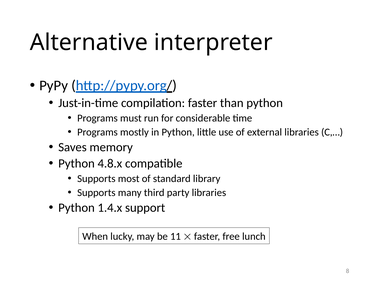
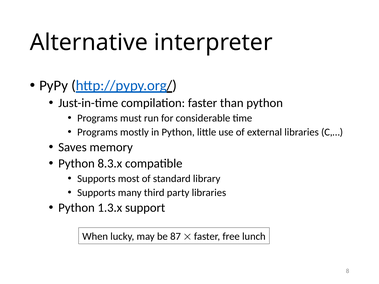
4.8.x: 4.8.x -> 8.3.x (110, 164)
1.4.x: 1.4.x -> 1.3.x (110, 208)
11: 11 -> 87 (176, 237)
